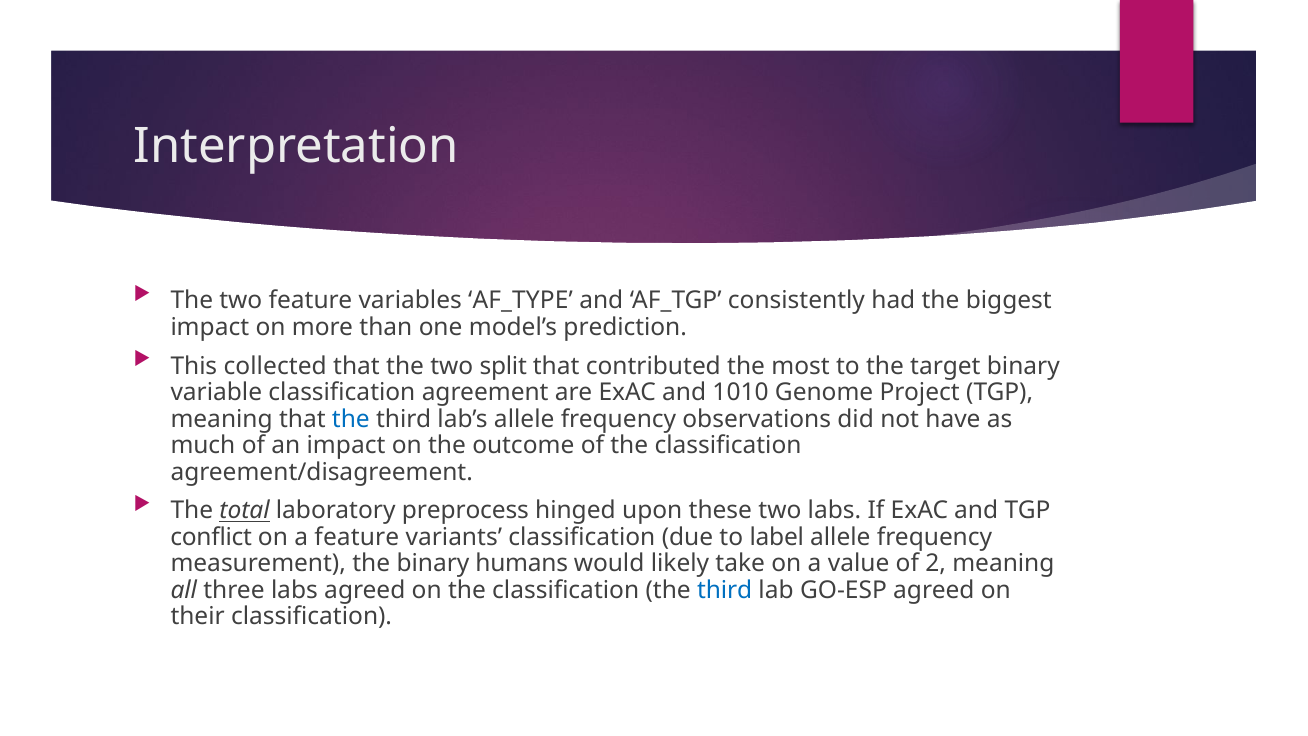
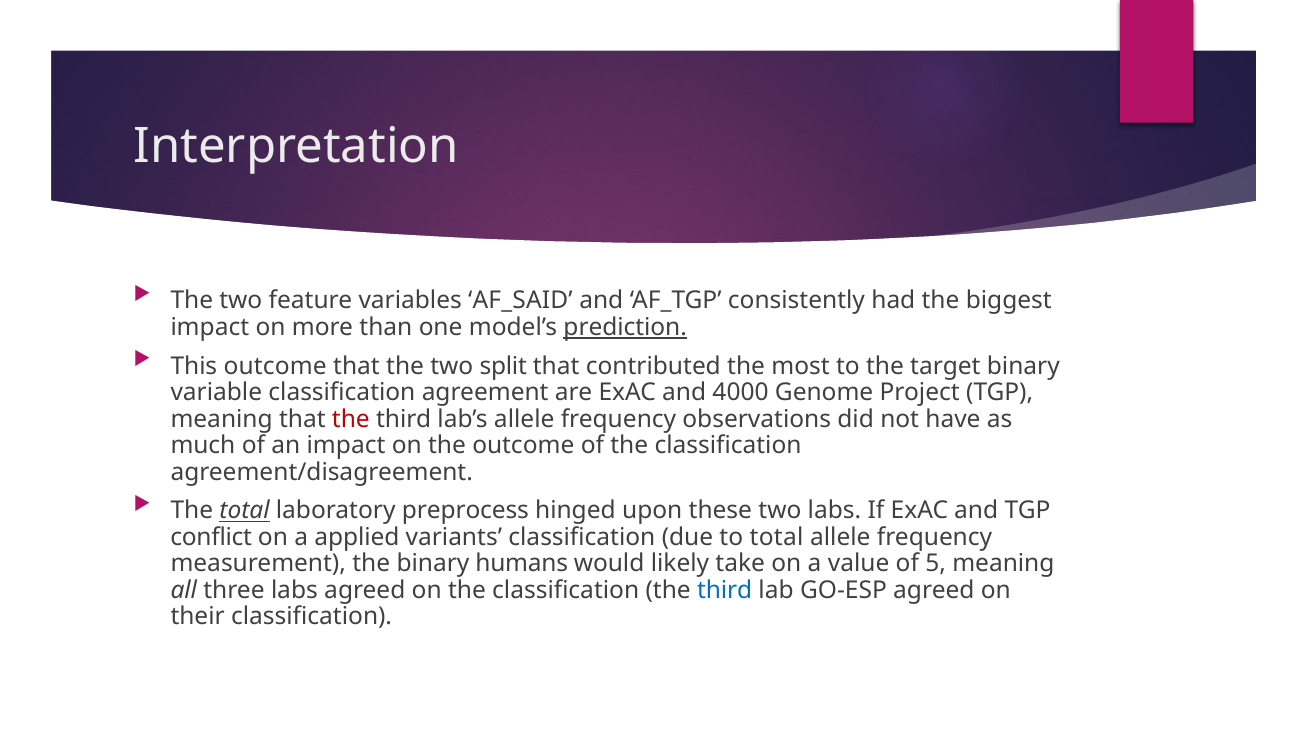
AF_TYPE: AF_TYPE -> AF_SAID (520, 301)
prediction underline: none -> present (625, 327)
This collected: collected -> outcome (275, 366)
1010: 1010 -> 4000 (741, 392)
the colour: blue -> red (351, 419)
a feature: feature -> applied (357, 537)
to label: label -> total (777, 537)
2: 2 -> 5 (936, 564)
